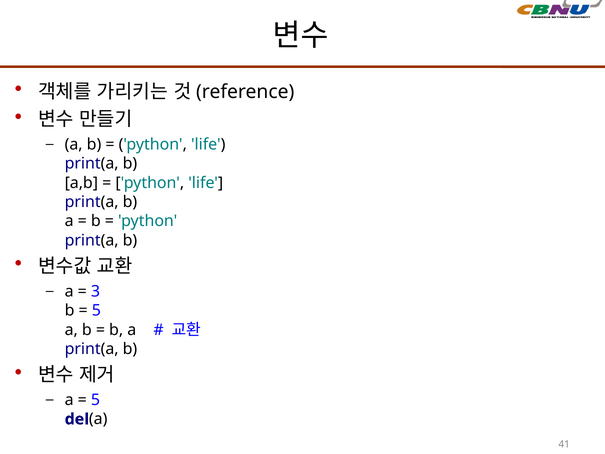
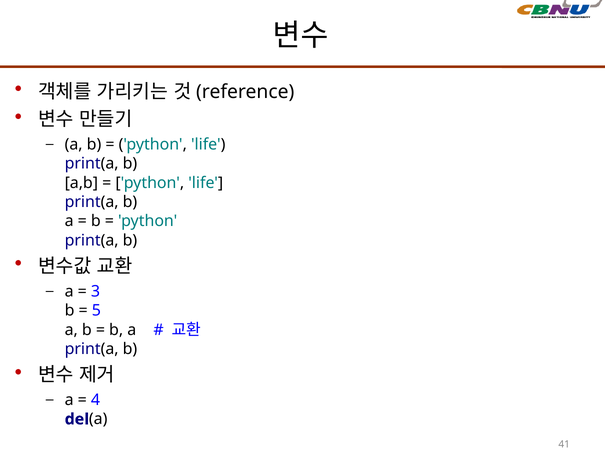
5: 5 -> 4 (96, 400)
